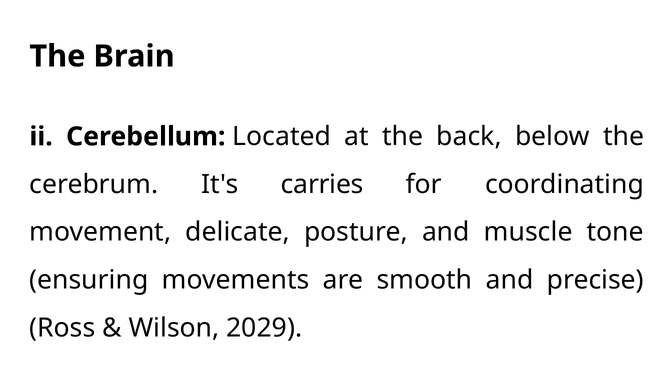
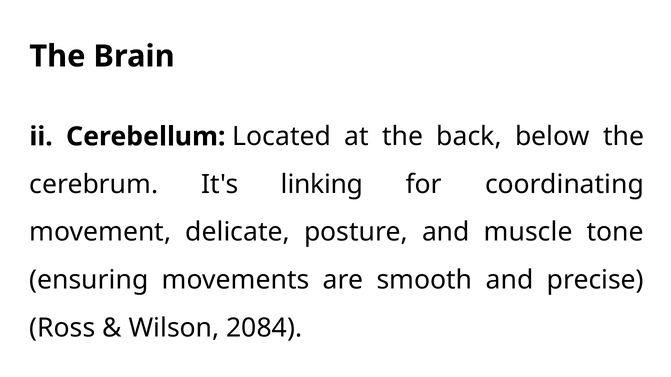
carries: carries -> linking (322, 185)
2029: 2029 -> 2084 (264, 328)
